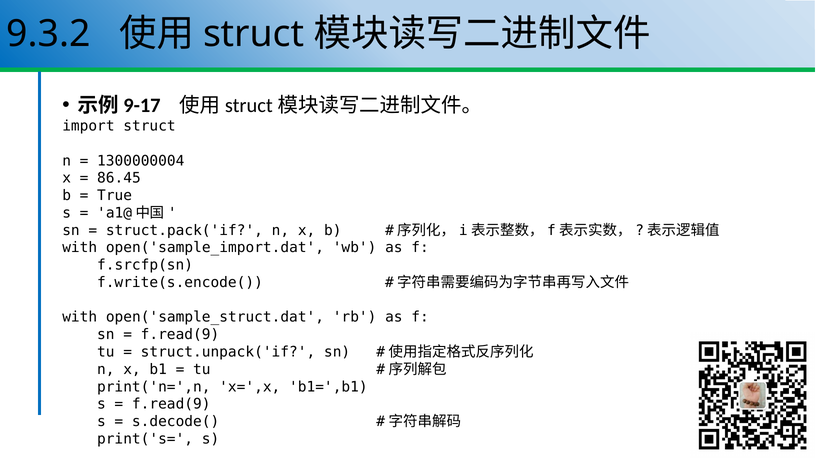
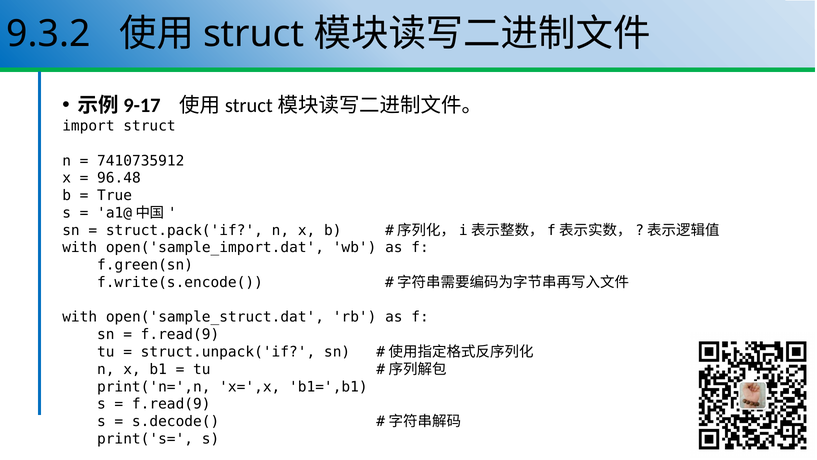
1300000004: 1300000004 -> 7410735912 (141, 161)
86.45: 86.45 -> 96.48 (119, 178)
f.srcfp(sn: f.srcfp(sn -> f.green(sn (145, 265)
